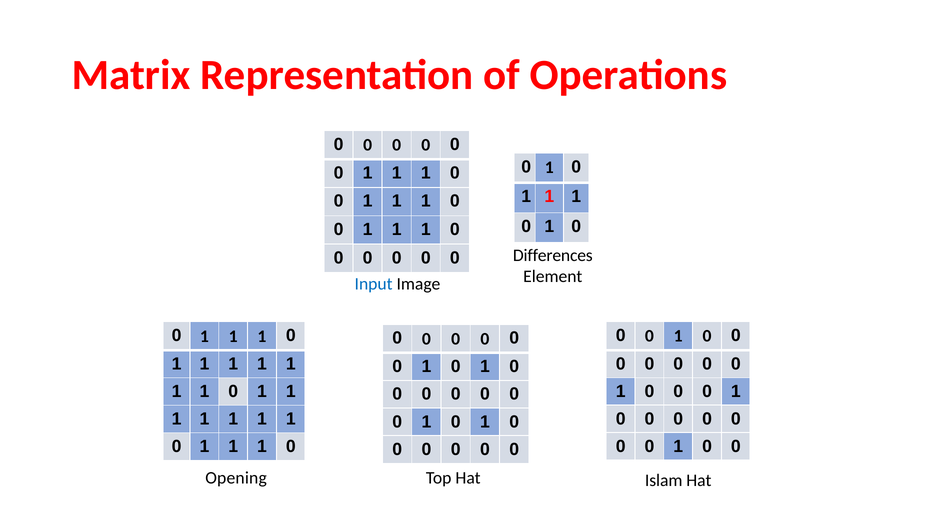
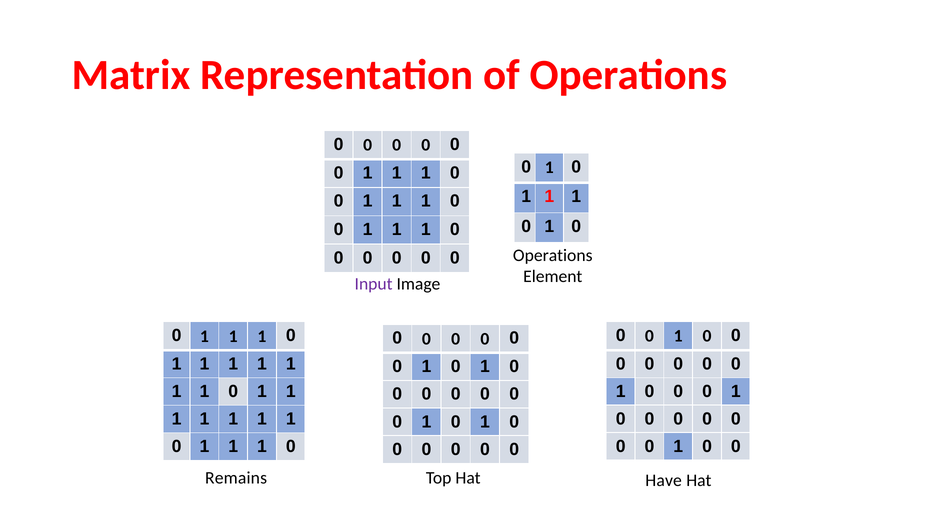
Differences: Differences -> Operations (553, 256)
Input colour: blue -> purple (374, 284)
Opening: Opening -> Remains (236, 478)
Islam: Islam -> Have (664, 481)
